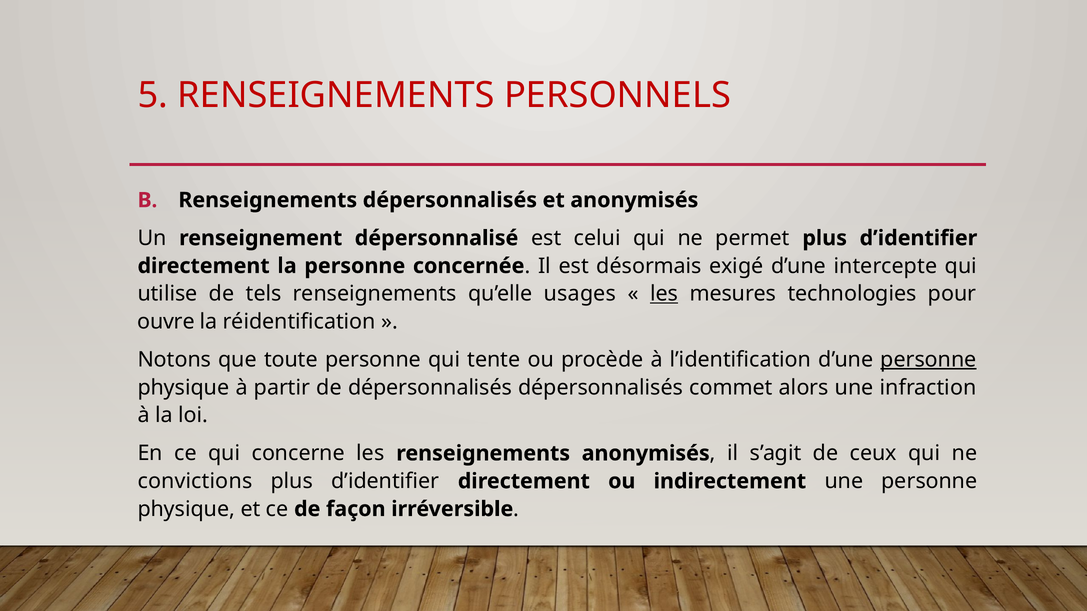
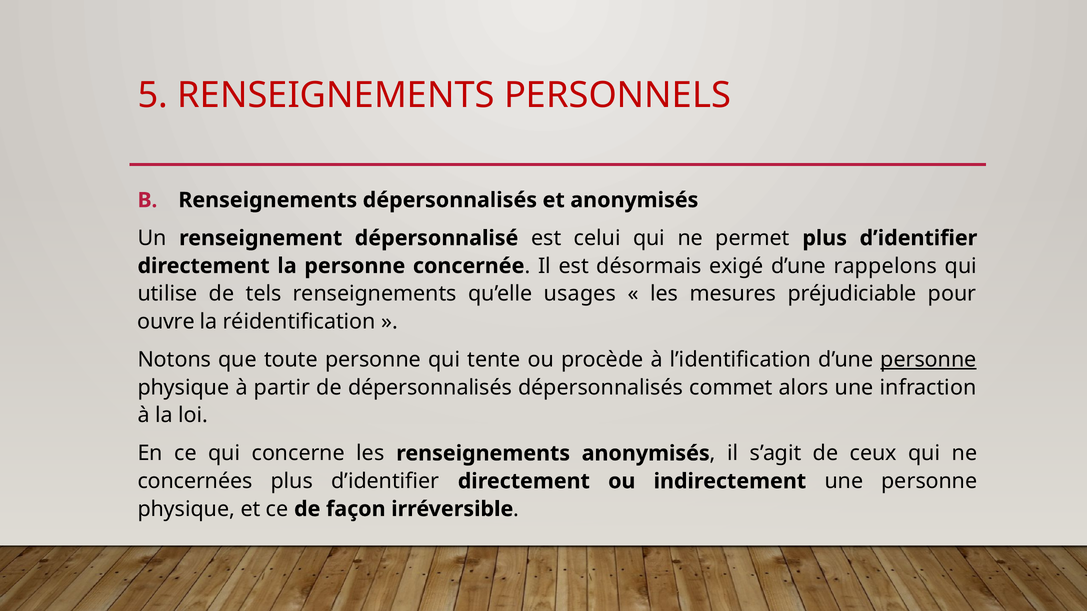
intercepte: intercepte -> rappelons (885, 266)
les underline: present -> none (664, 294)
technologies: technologies -> préjudiciable (852, 294)
convictions: convictions -> concernées (195, 482)
